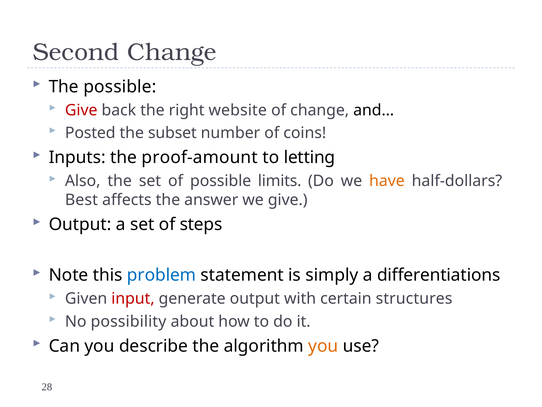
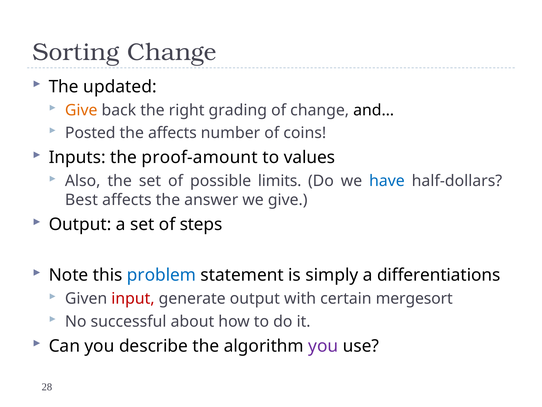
Second: Second -> Sorting (76, 52)
The possible: possible -> updated (120, 87)
Give colour: red -> orange (81, 110)
website: website -> grading (238, 110)
the subset: subset -> affects (172, 133)
letting: letting -> values (309, 157)
have colour: orange -> blue (387, 181)
structures: structures -> mergesort (414, 298)
possibility: possibility -> successful (129, 321)
you colour: orange -> purple (323, 346)
